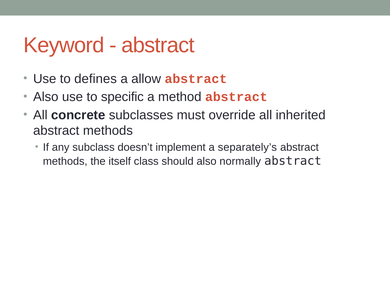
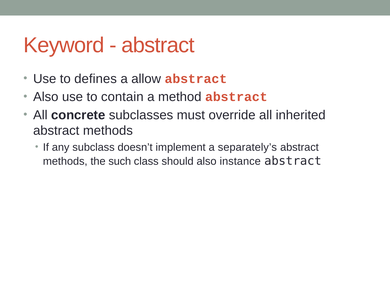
specific: specific -> contain (122, 97)
itself: itself -> such (120, 162)
normally: normally -> instance (240, 162)
